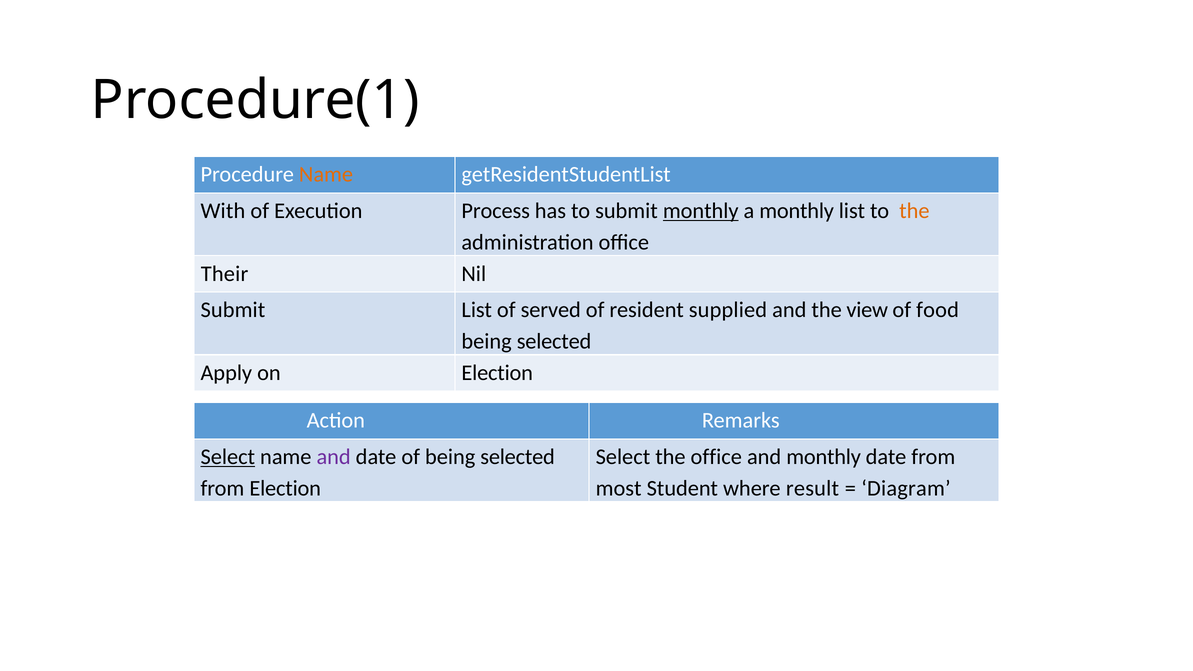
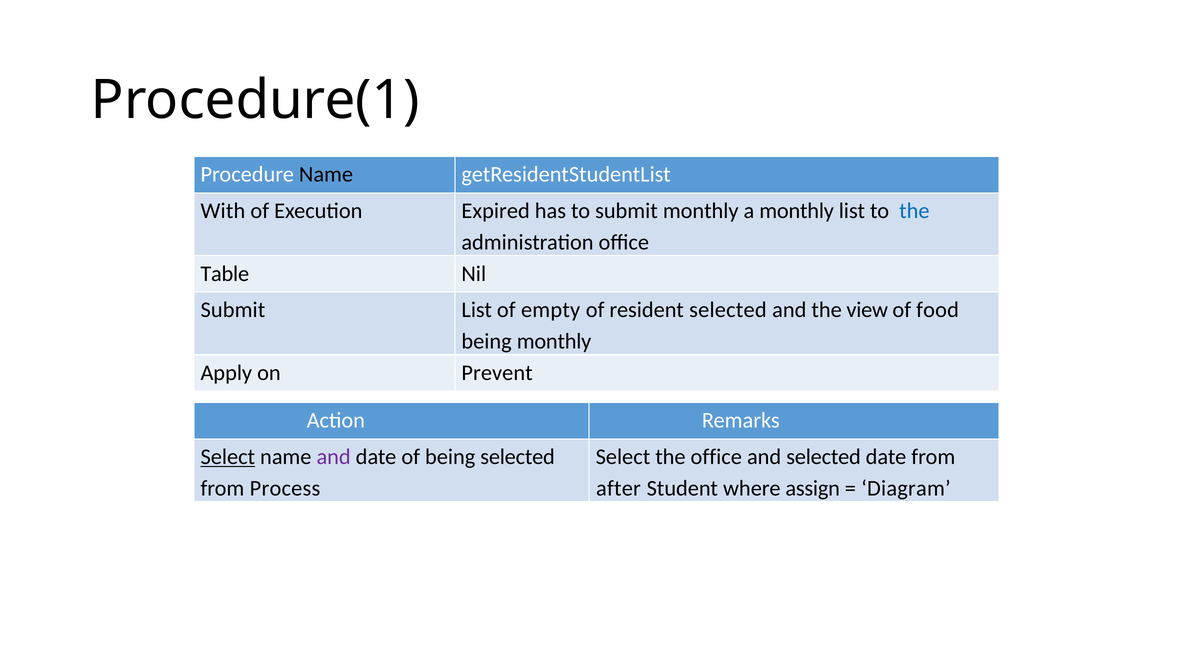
Name colour: orange -> black (326, 175)
Process: Process -> Expired (496, 211)
monthly underline: present -> none (701, 211)
the colour: orange -> blue (914, 211)
Their: Their -> Table (225, 274)
served: served -> empty (551, 310)
resident supplied: supplied -> selected (728, 310)
selected: selected -> monthly (554, 341)
on Election: Election -> Prevent (497, 373)
and monthly: monthly -> selected (824, 457)
from Election: Election -> Process (285, 488)
most: most -> after (619, 488)
result: result -> assign (813, 488)
